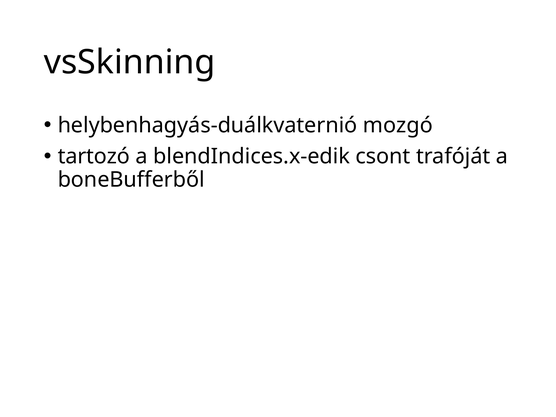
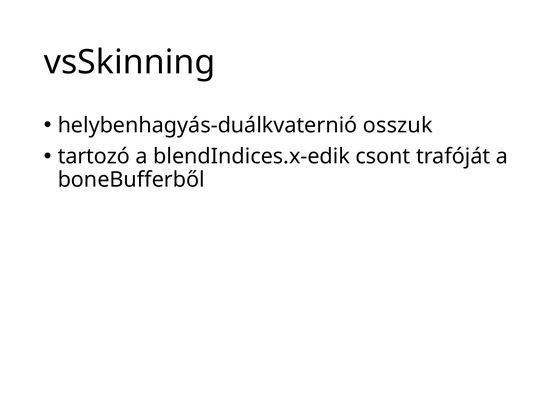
mozgó: mozgó -> osszuk (398, 125)
